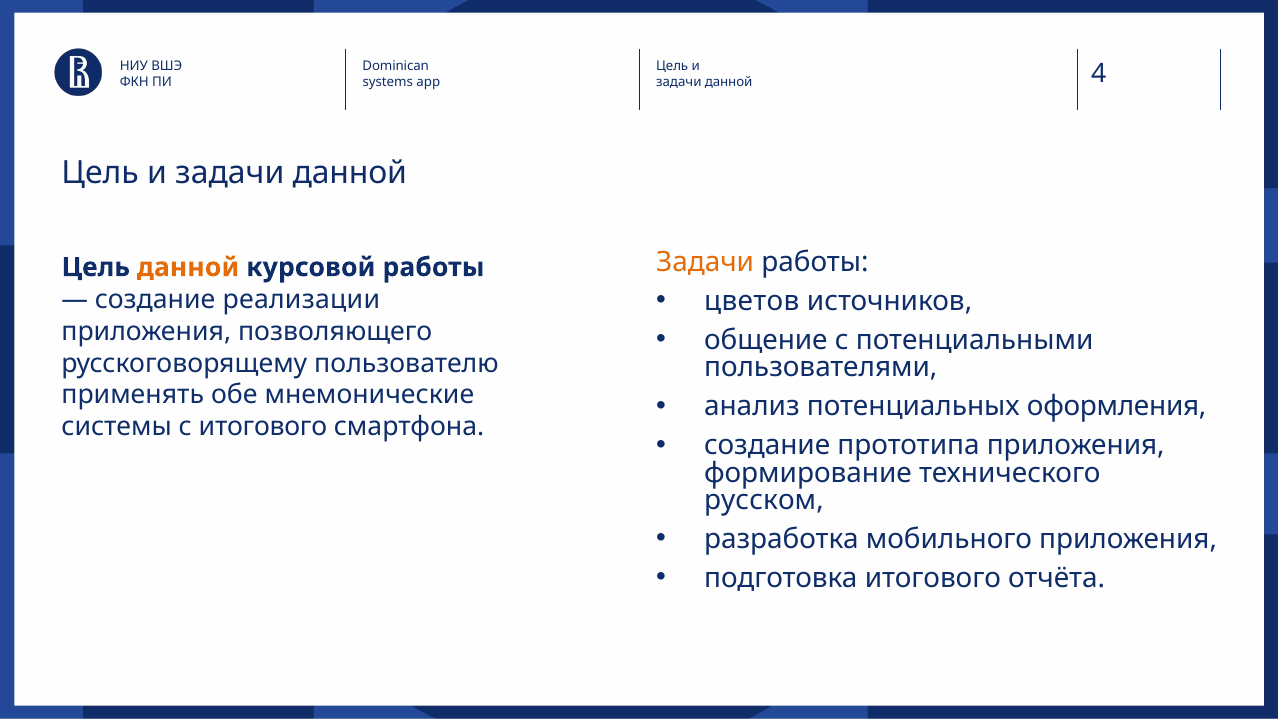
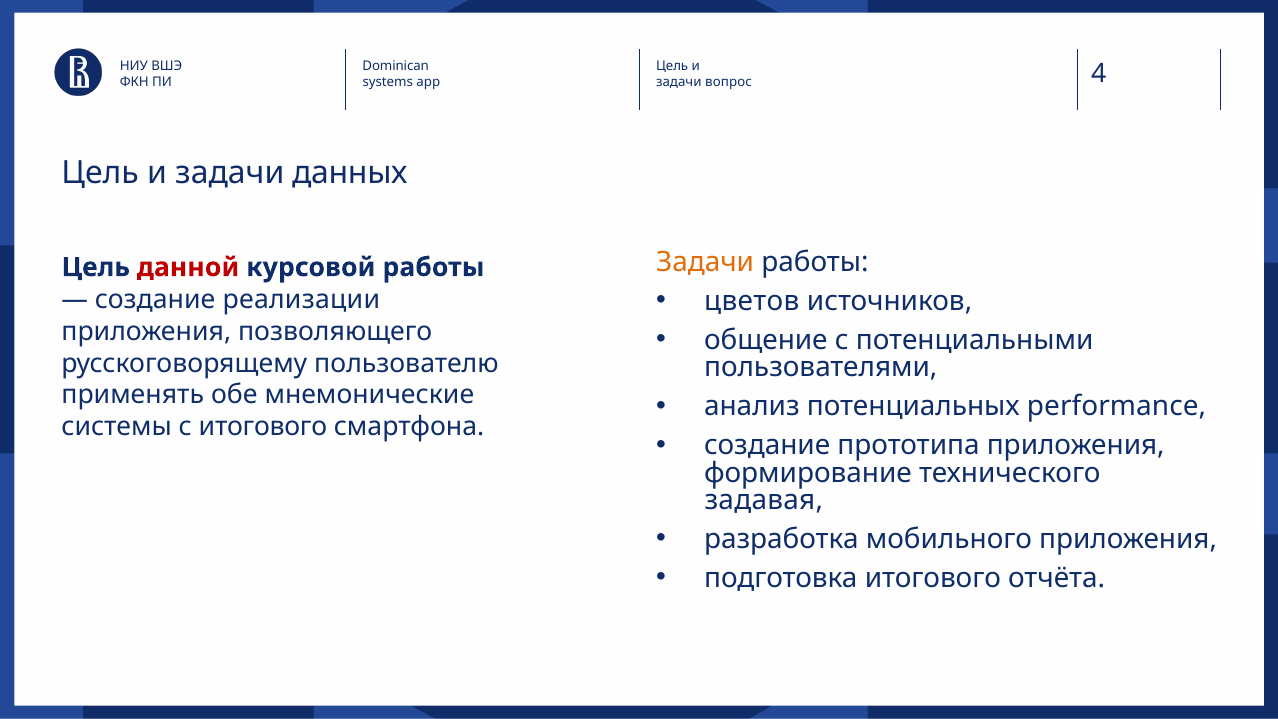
данной: данной -> вопрос (729, 82)
данной: данной -> данных (350, 173)
данной colour: orange -> red (188, 267)
оформления: оформления -> performance (1117, 407)
русском: русском -> задавая (764, 500)
